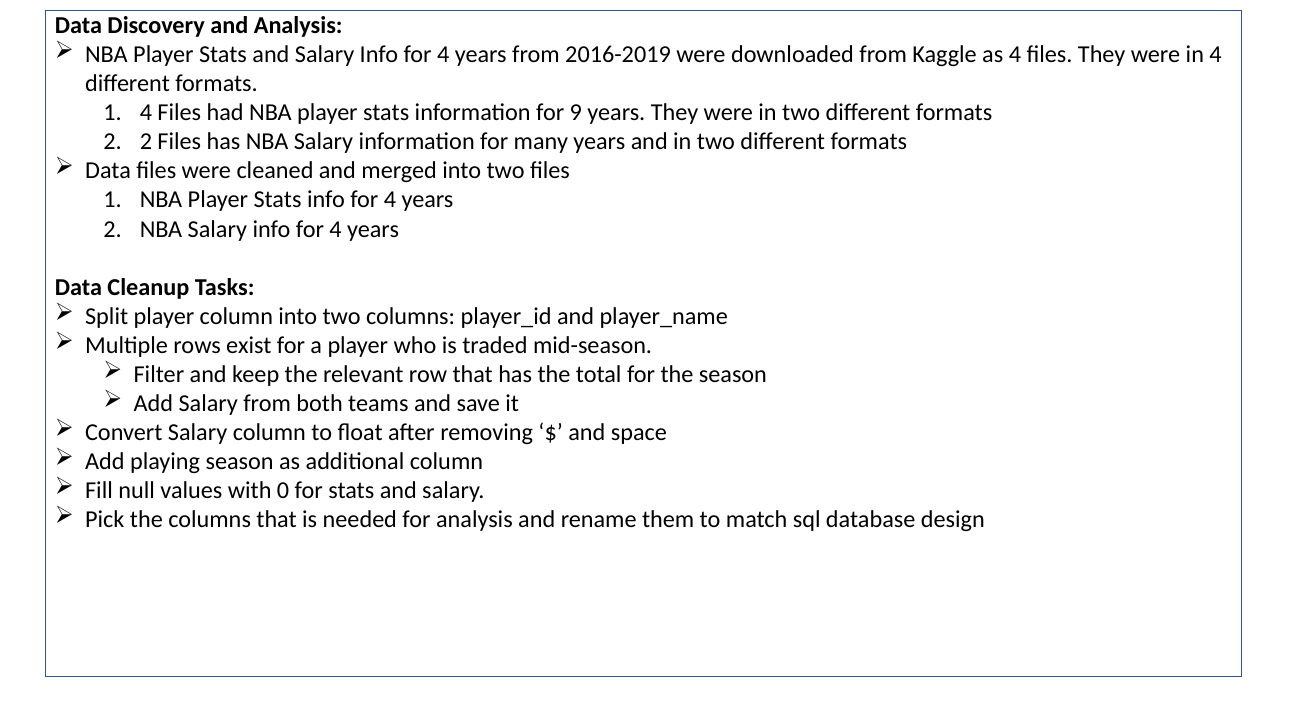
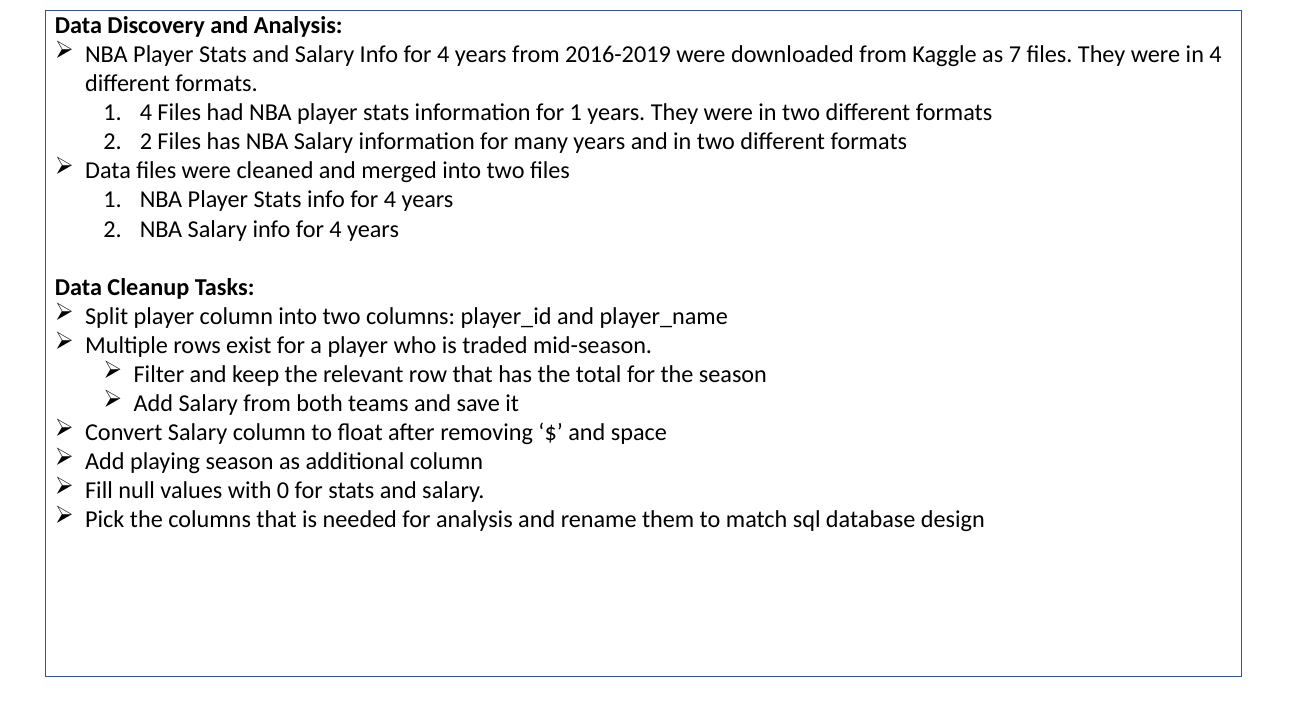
as 4: 4 -> 7 (1015, 55)
for 9: 9 -> 1 (576, 113)
